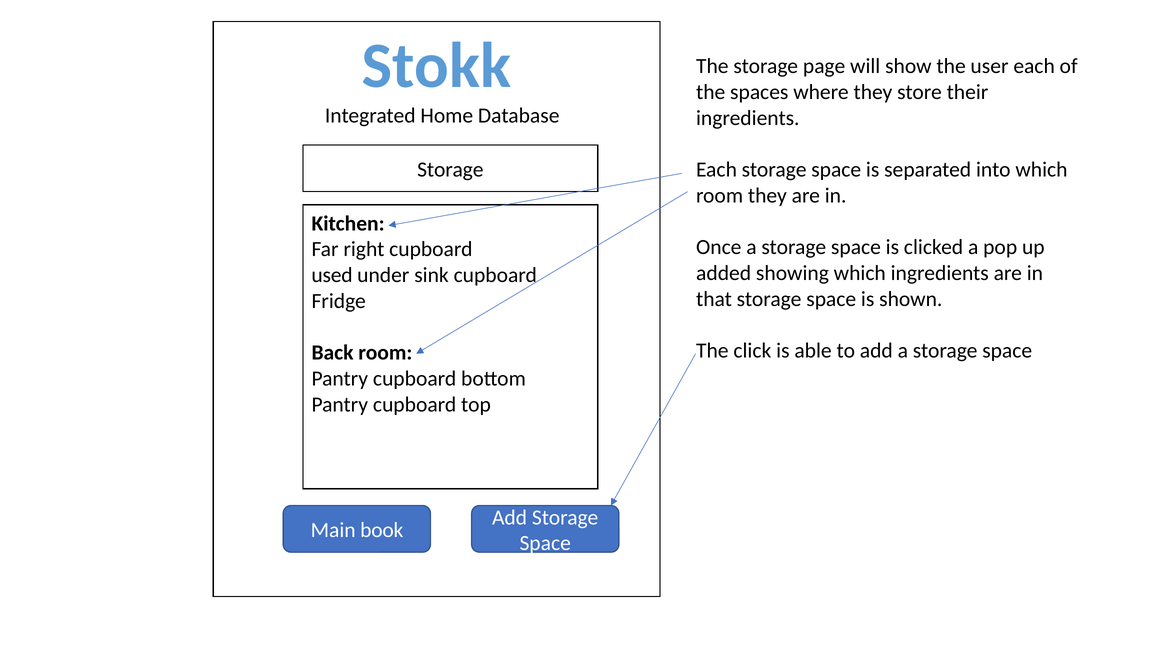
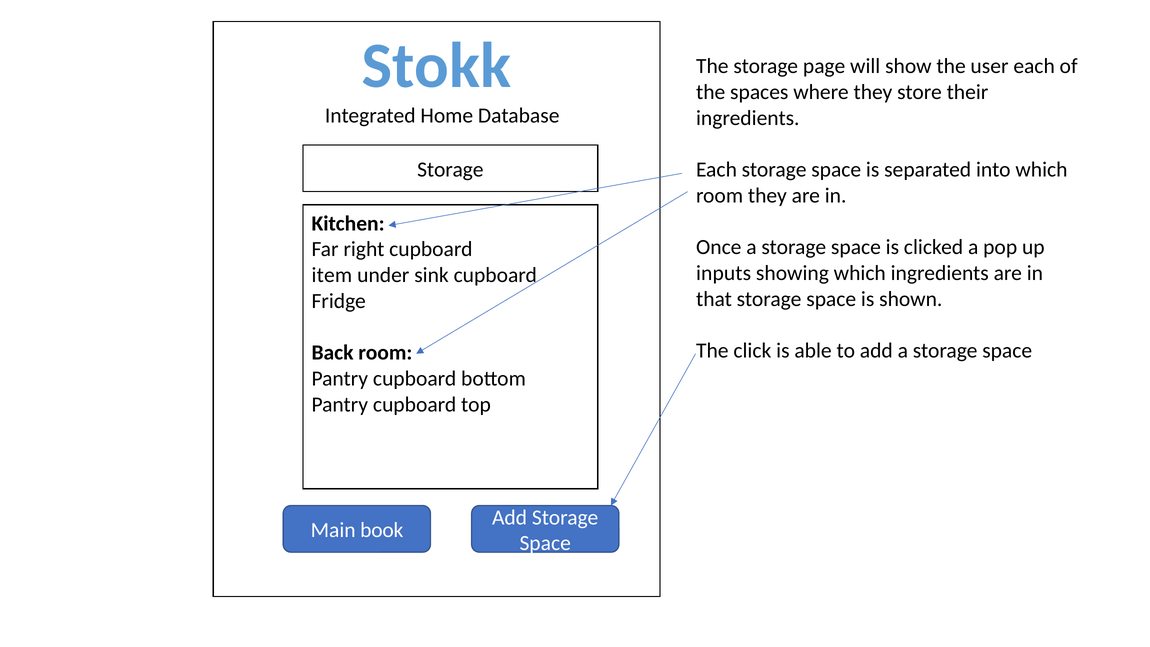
added: added -> inputs (724, 273)
used: used -> item (332, 275)
